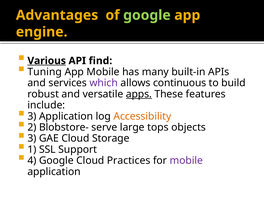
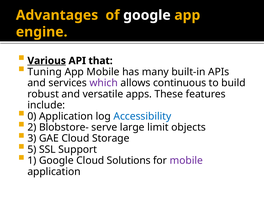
google colour: light green -> white (147, 15)
find: find -> that (101, 61)
apps underline: present -> none (139, 94)
3: 3 -> 0 (32, 116)
Accessibility colour: orange -> blue (142, 116)
tops: tops -> limit (158, 127)
1: 1 -> 5 (32, 149)
4: 4 -> 1 (32, 161)
Practices: Practices -> Solutions (129, 161)
